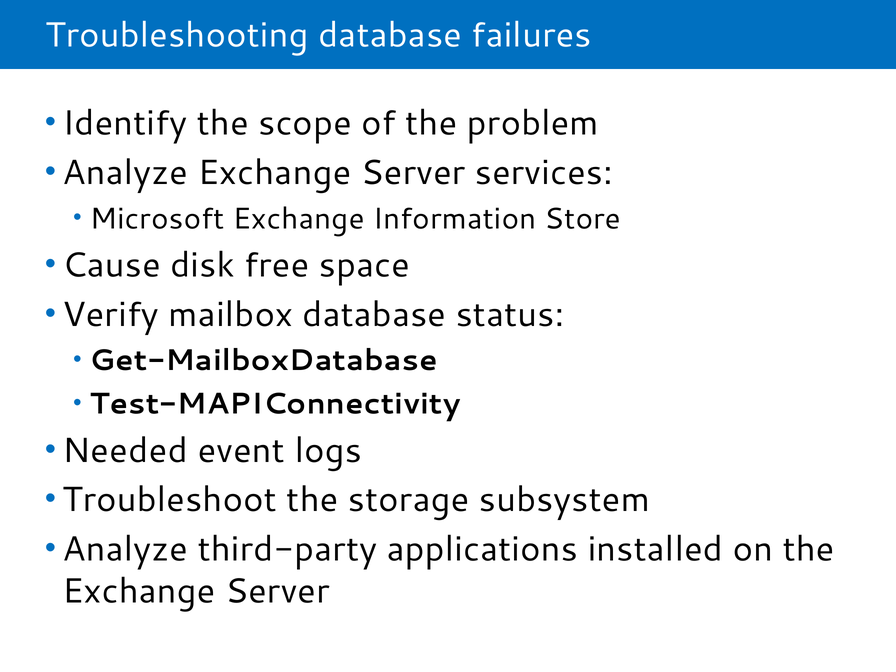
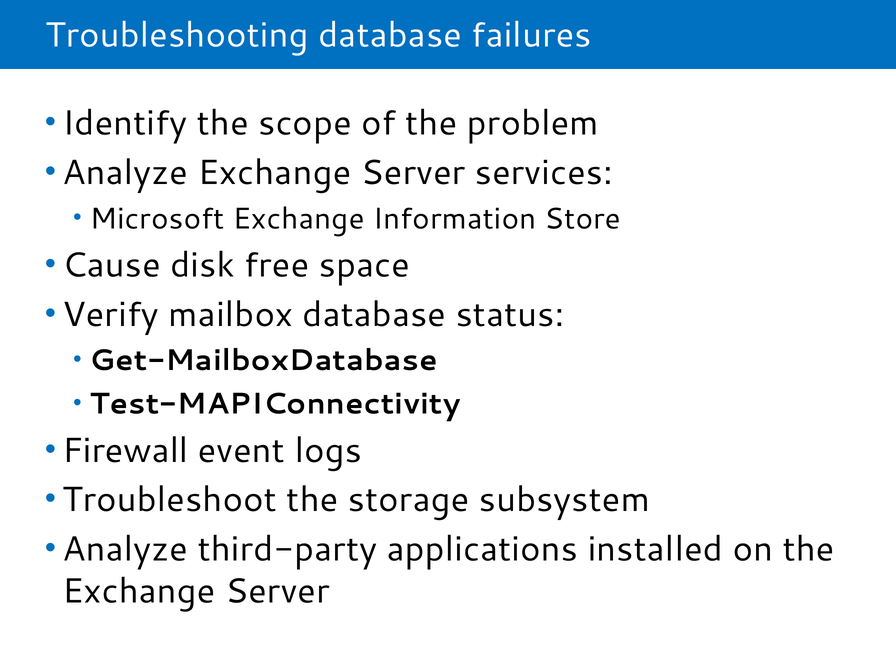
Needed: Needed -> Firewall (125, 451)
